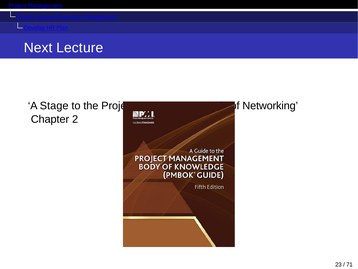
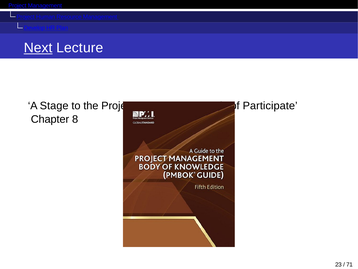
Next underline: none -> present (38, 48)
Networking: Networking -> Participate (270, 106)
2: 2 -> 8 (75, 119)
